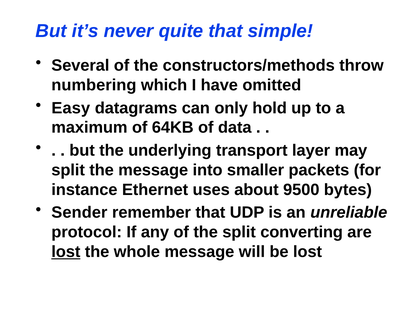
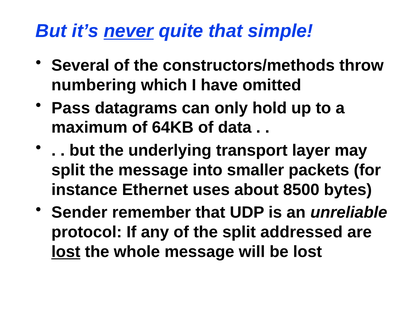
never underline: none -> present (129, 31)
Easy: Easy -> Pass (71, 108)
9500: 9500 -> 8500 (301, 190)
converting: converting -> addressed (302, 232)
